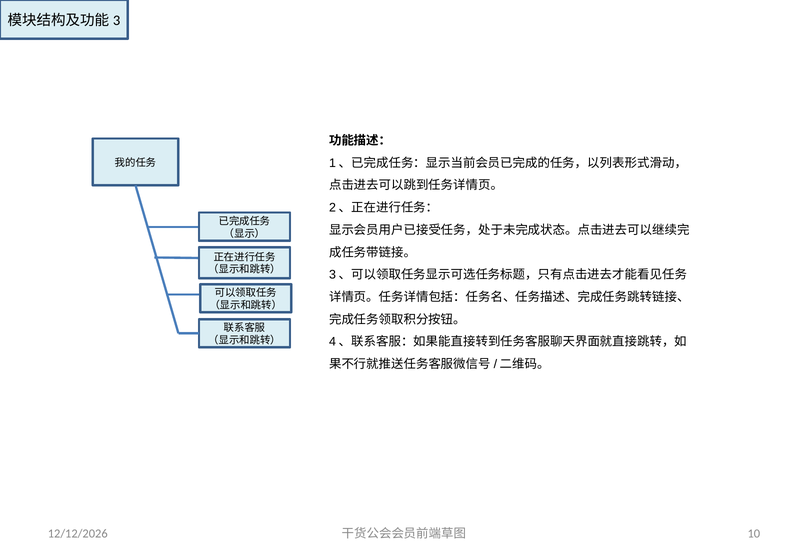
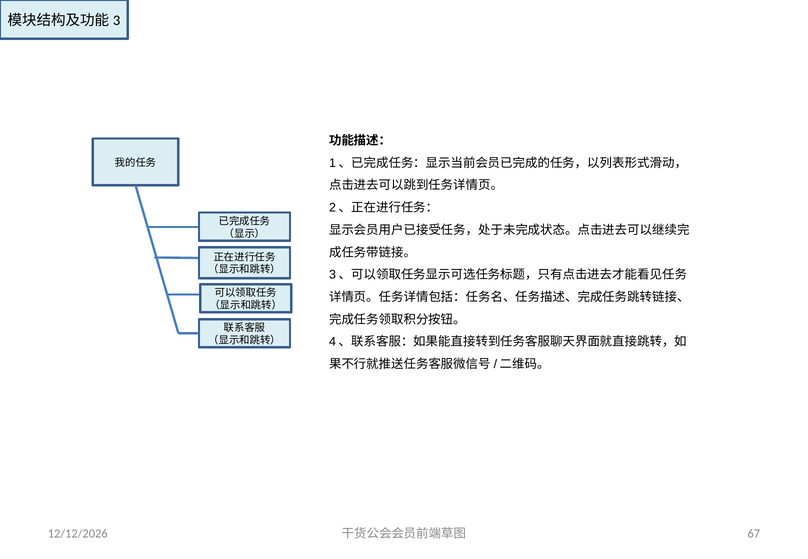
10: 10 -> 67 (754, 534)
